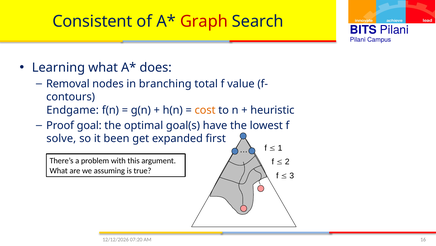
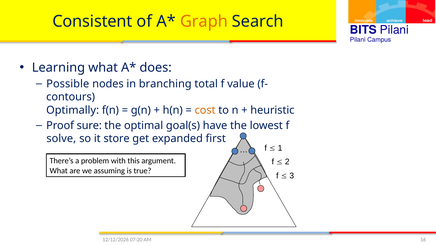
Graph colour: red -> orange (204, 21)
Removal: Removal -> Possible (68, 84)
Endgame: Endgame -> Optimally (73, 110)
goal: goal -> sure (89, 125)
been: been -> store (117, 138)
